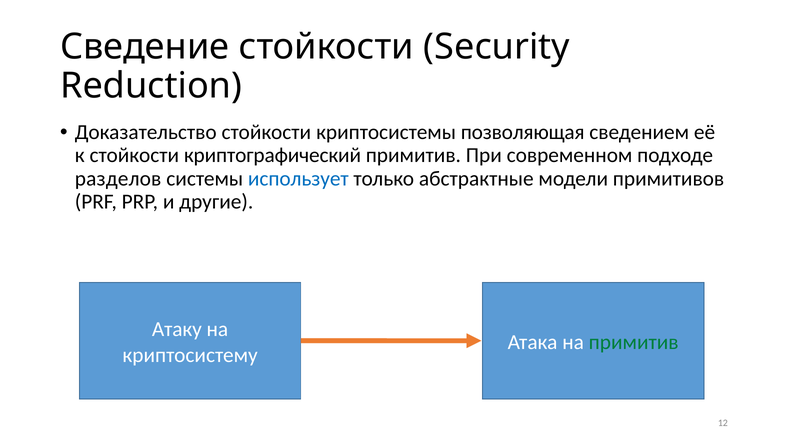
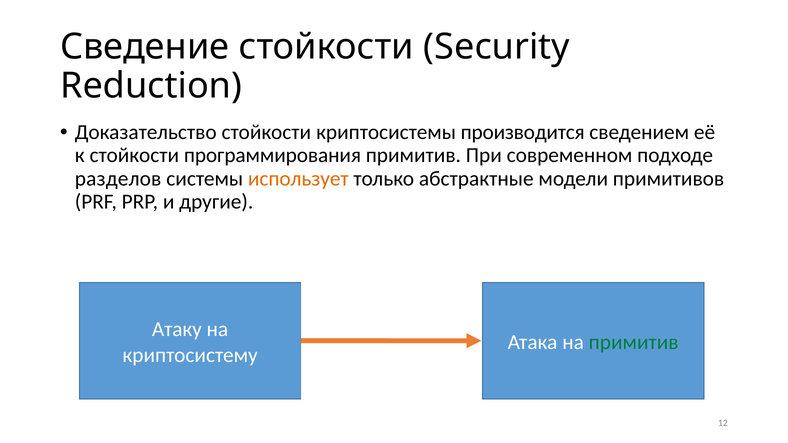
позволяющая: позволяющая -> производится (523, 132)
криптографический: криптографический -> программирования (272, 155)
использует colour: blue -> orange (298, 179)
